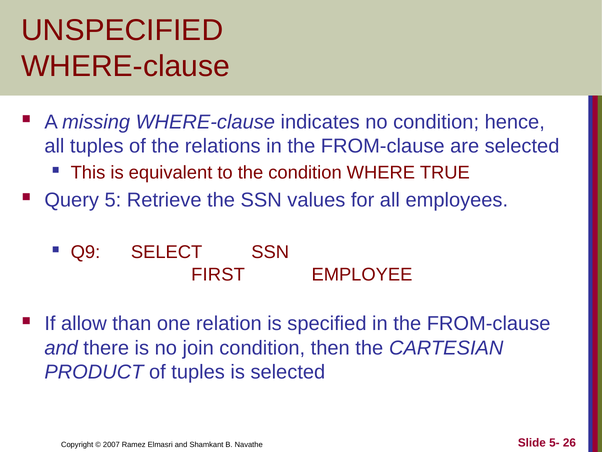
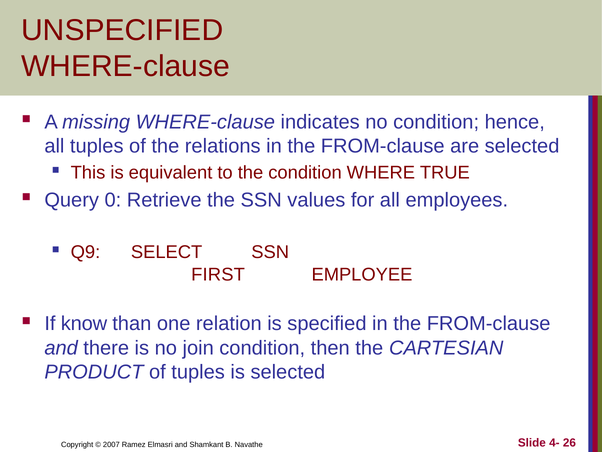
5: 5 -> 0 (113, 200)
allow: allow -> know (84, 323)
5-: 5- -> 4- (554, 442)
